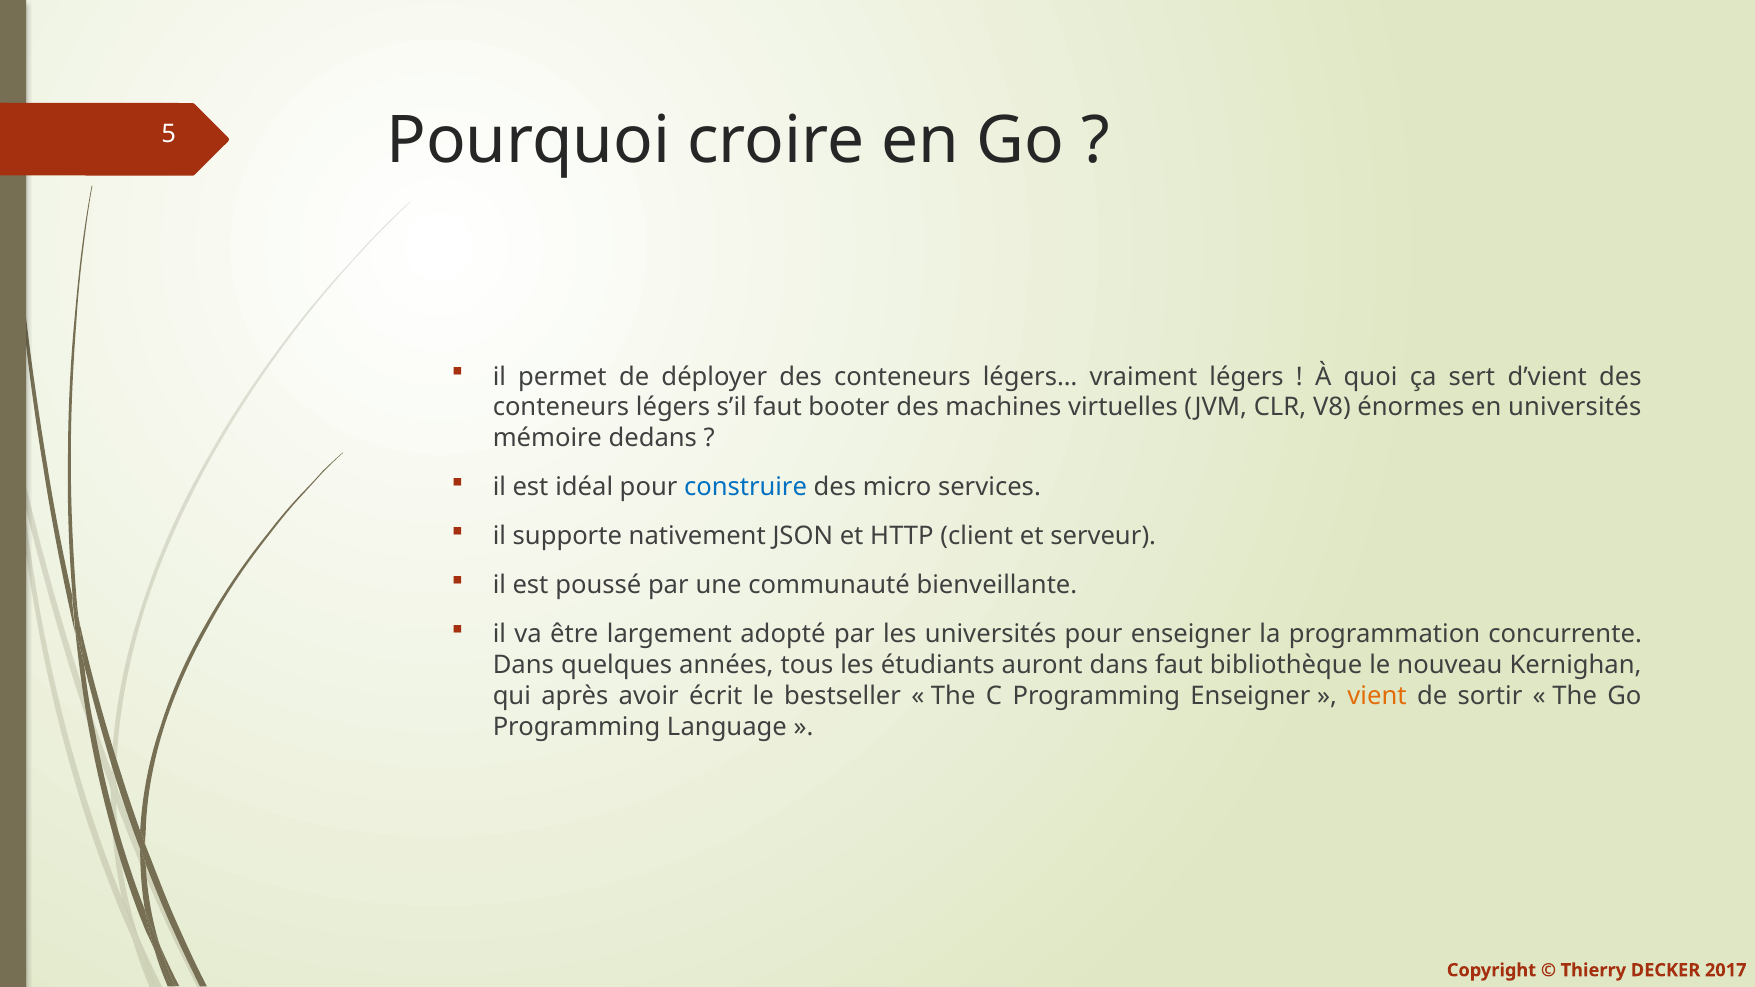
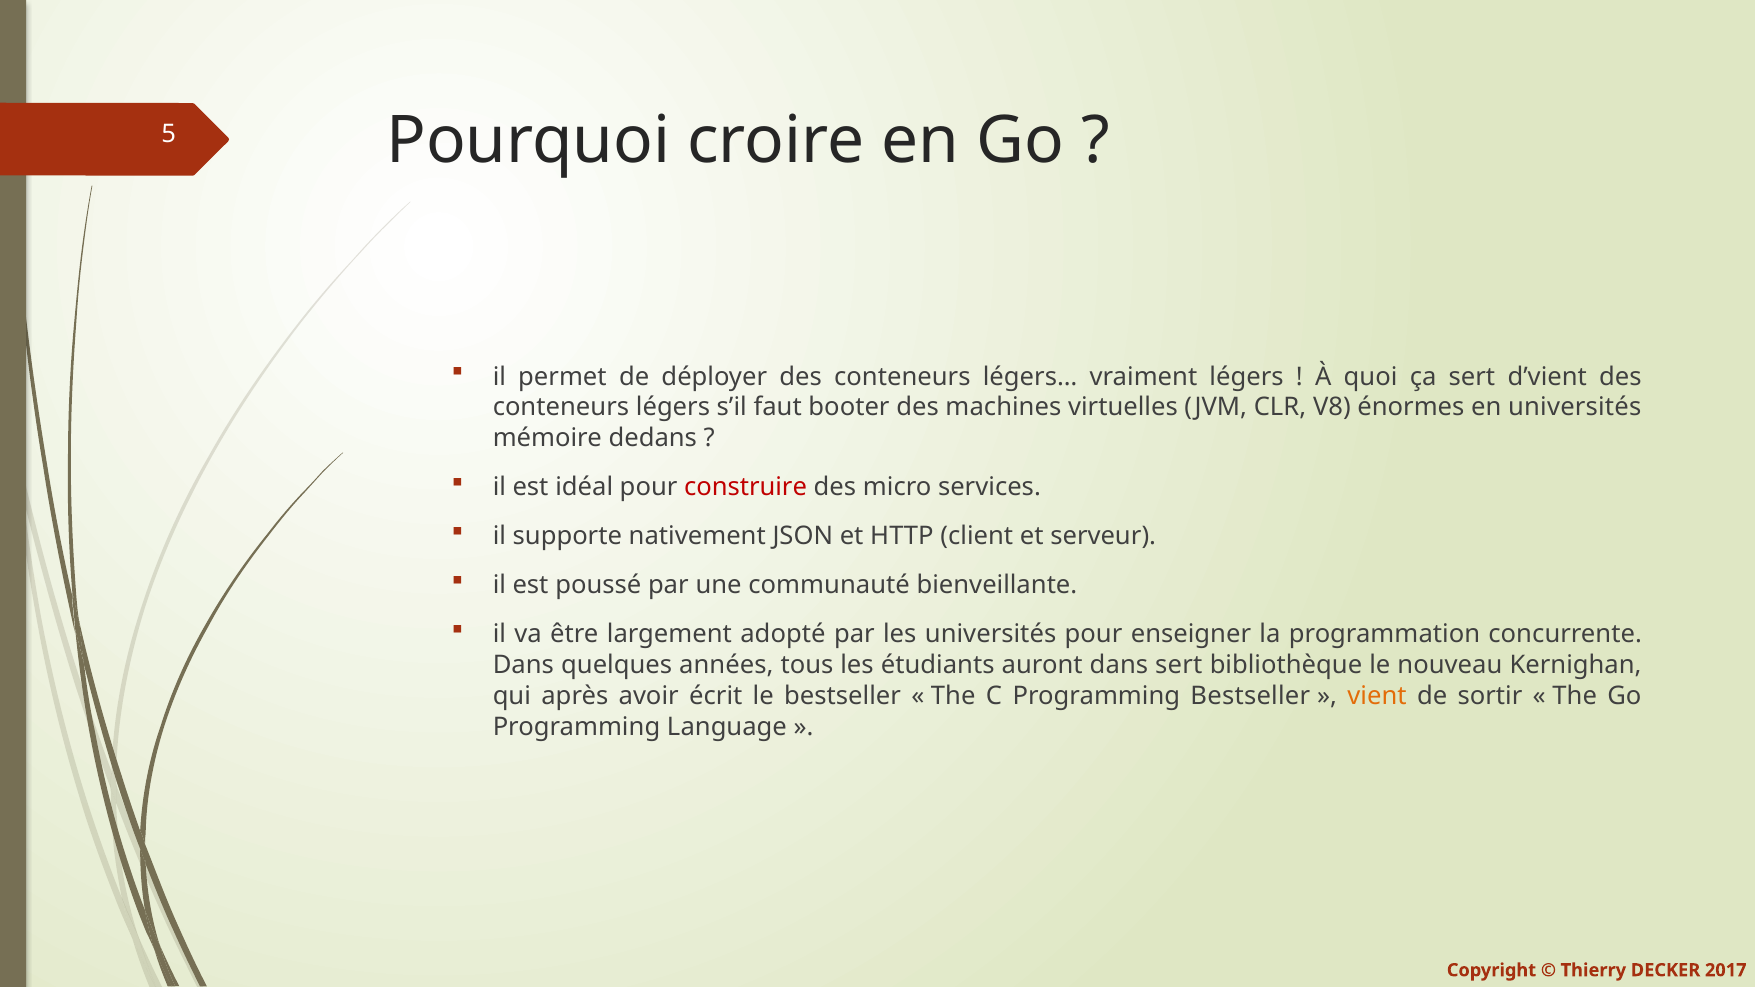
construire colour: blue -> red (746, 487)
dans faut: faut -> sert (1179, 665)
Programming Enseigner: Enseigner -> Bestseller (1250, 696)
